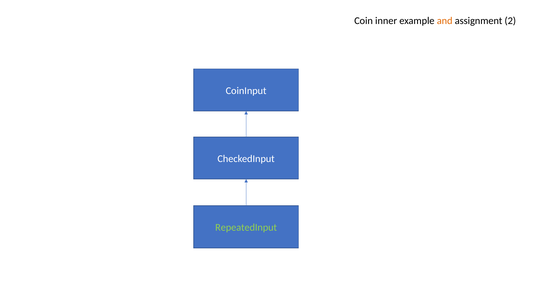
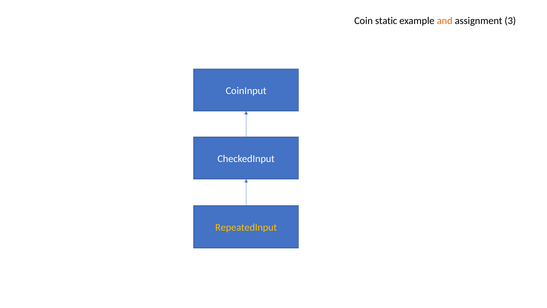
inner: inner -> static (386, 21)
2: 2 -> 3 (510, 21)
RepeatedInput colour: light green -> yellow (246, 227)
